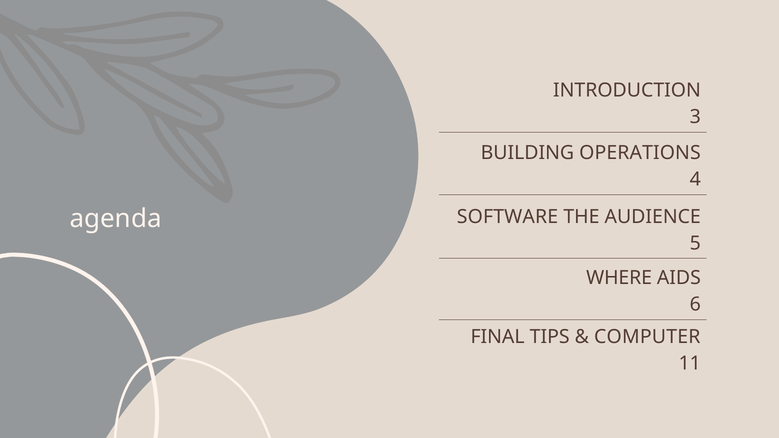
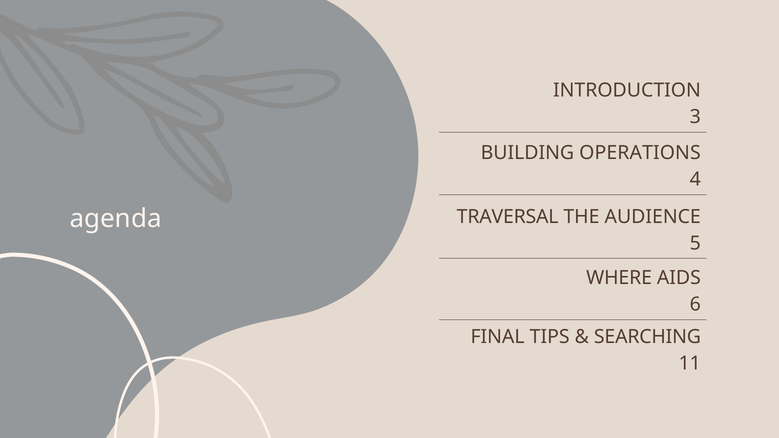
SOFTWARE: SOFTWARE -> TRAVERSAL (508, 217)
COMPUTER: COMPUTER -> SEARCHING (647, 337)
